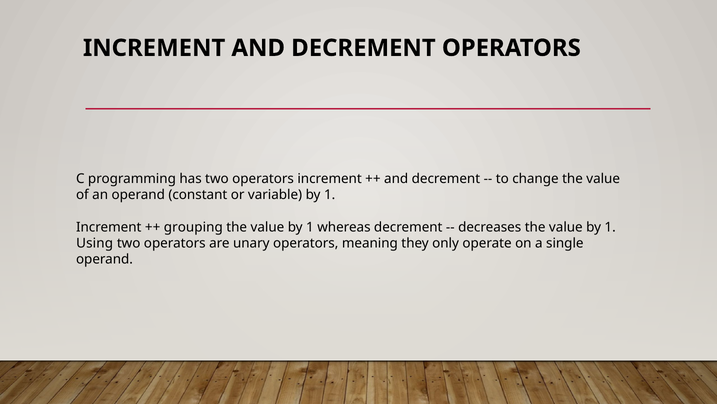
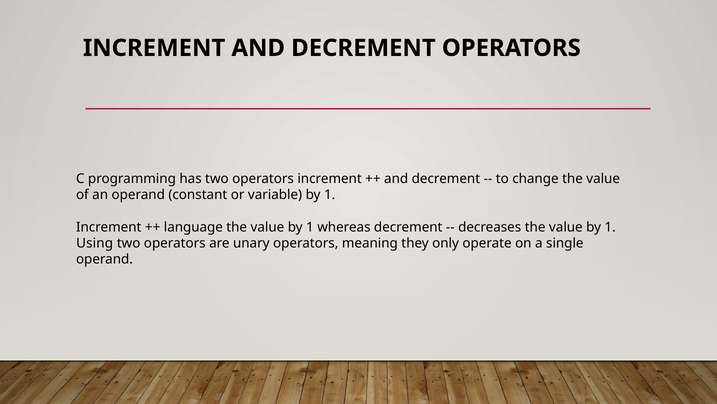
grouping: grouping -> language (193, 227)
